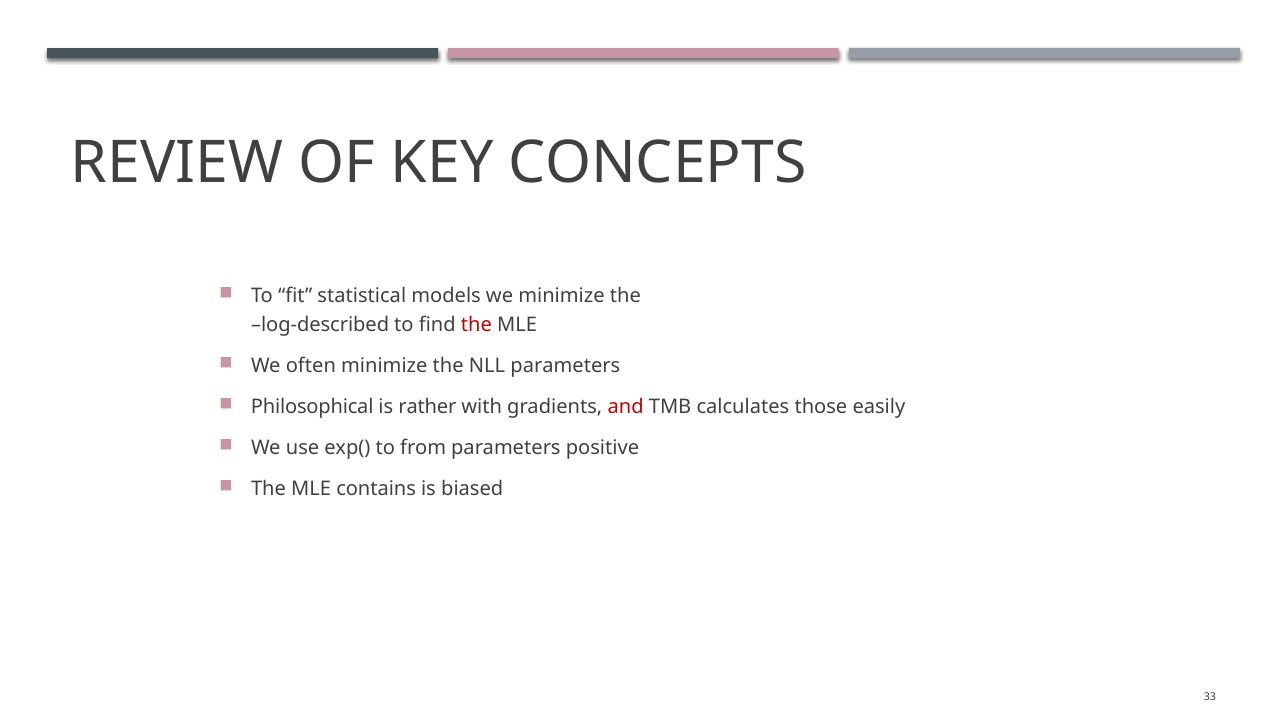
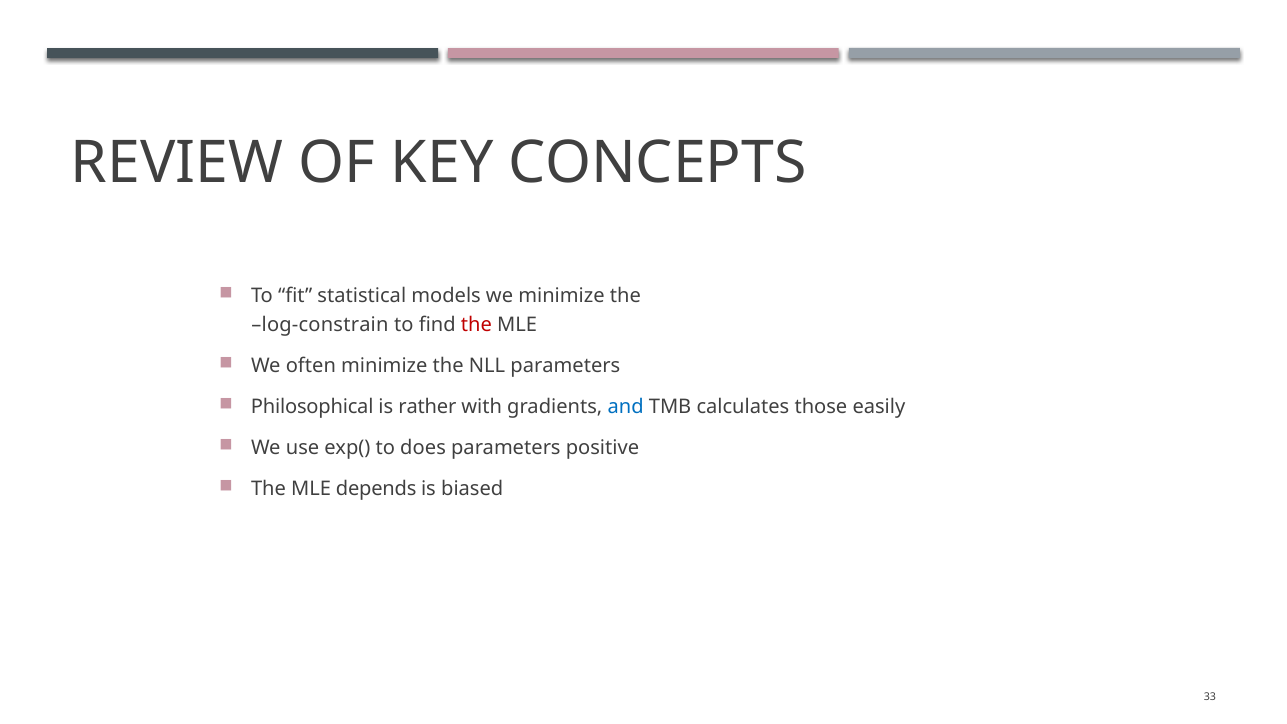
log-described: log-described -> log-constrain (320, 325)
and colour: red -> blue (626, 407)
from: from -> does (423, 448)
contains: contains -> depends (376, 489)
